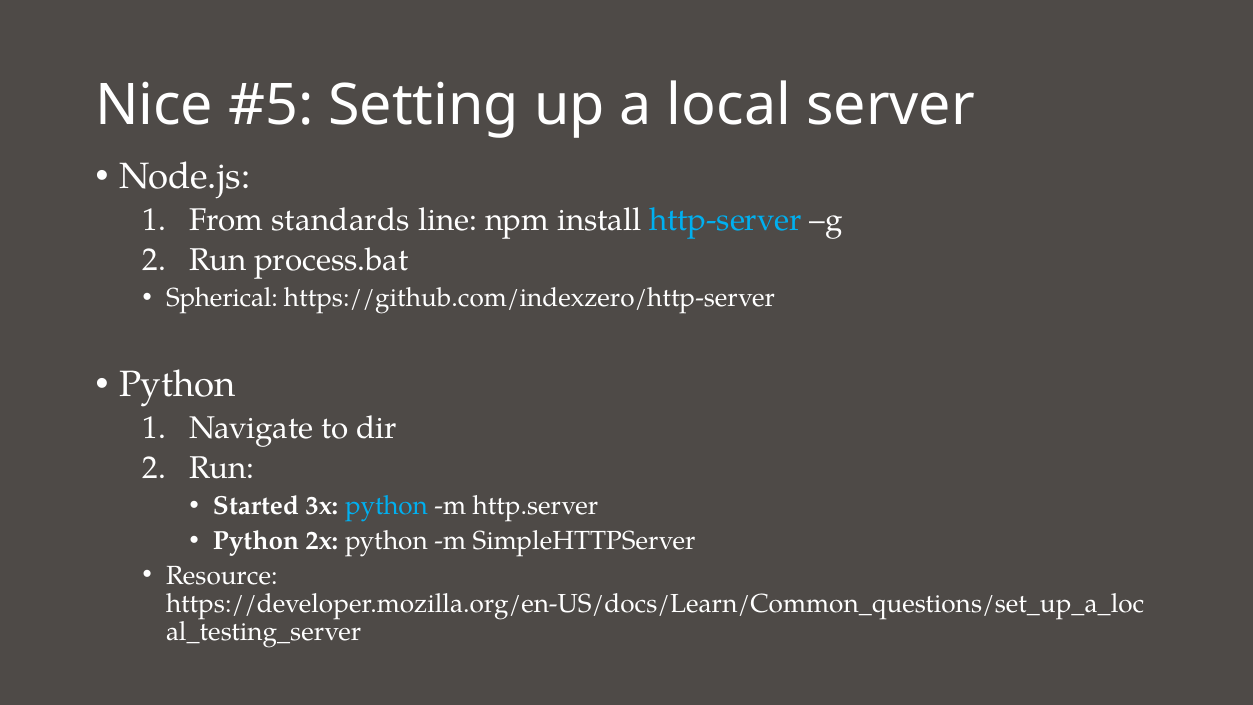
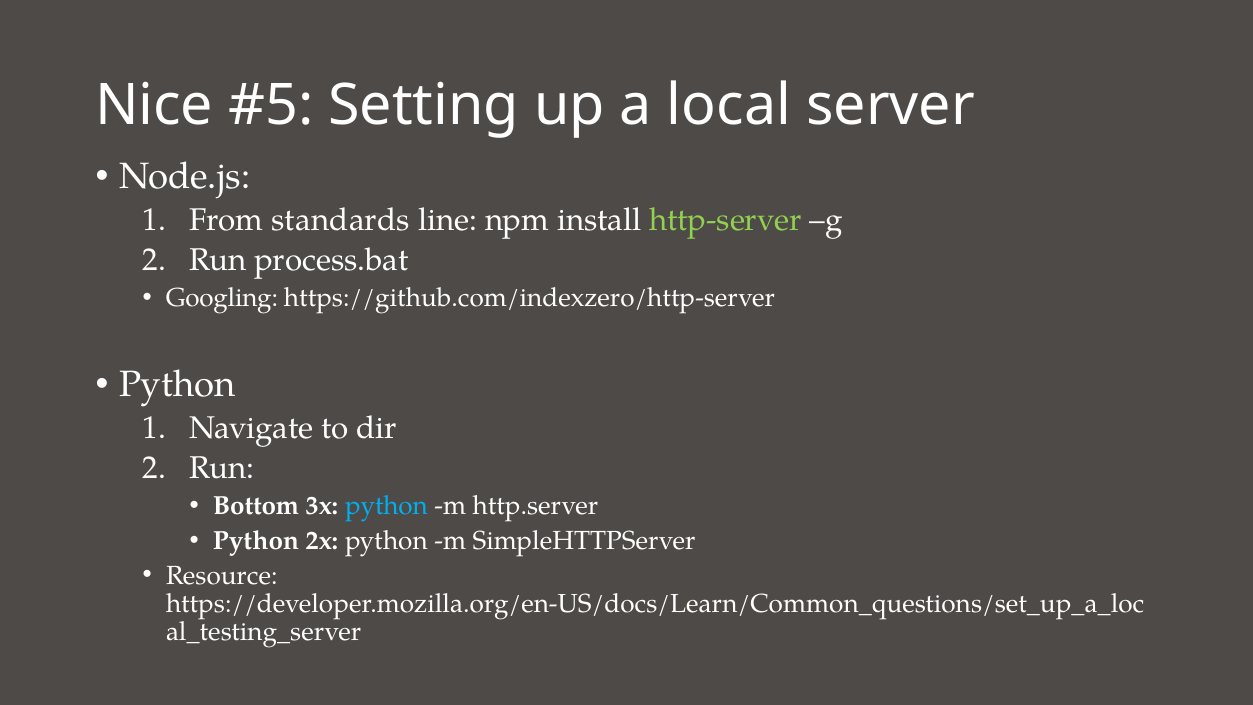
http-server colour: light blue -> light green (726, 220)
Spherical: Spherical -> Googling (222, 298)
Started: Started -> Bottom (256, 506)
